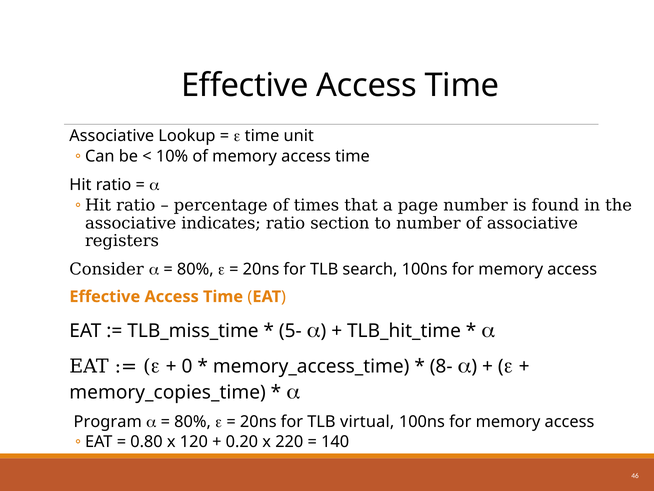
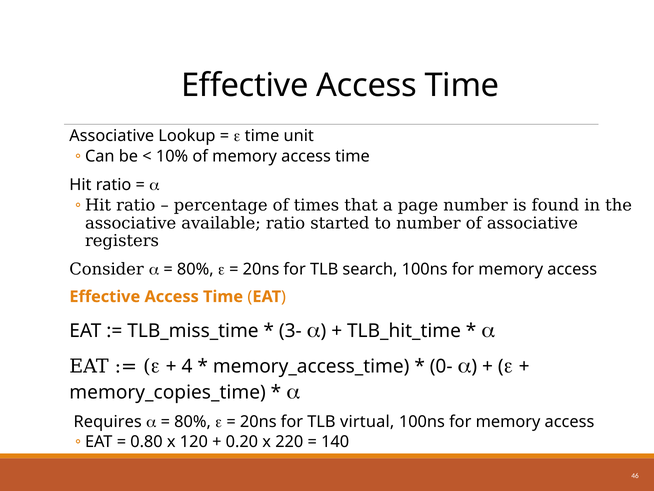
indicates: indicates -> available (221, 223)
section: section -> started (340, 223)
5-: 5- -> 3- (290, 330)
0: 0 -> 4 (187, 366)
8-: 8- -> 0- (441, 366)
Program: Program -> Requires (108, 421)
